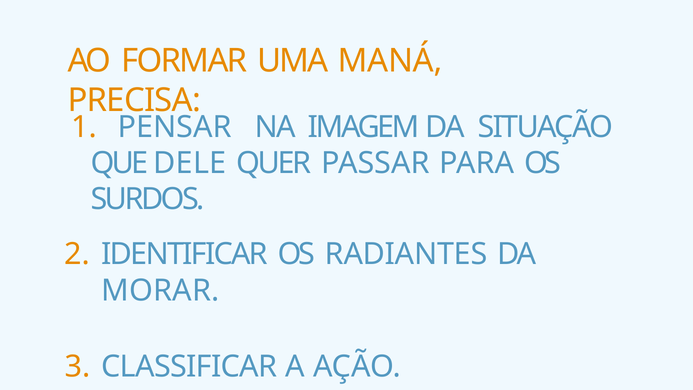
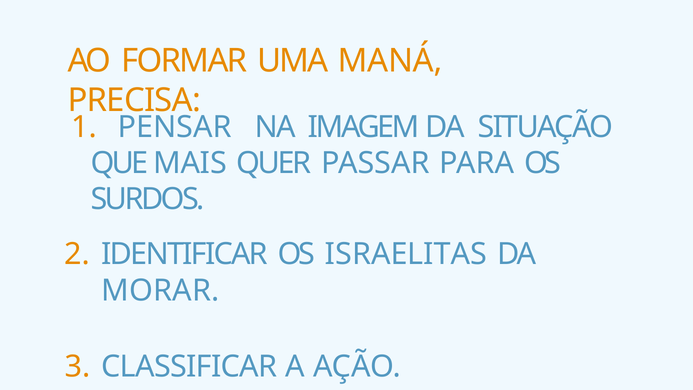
DELE: DELE -> MAIS (190, 163)
RADIANTES: RADIANTES -> ISRAELITAS (406, 254)
